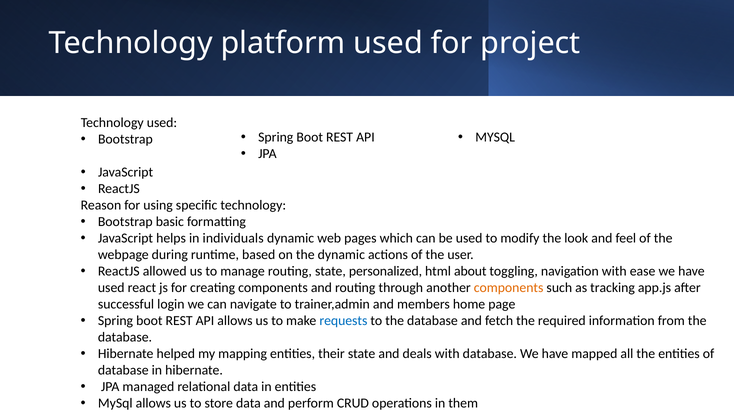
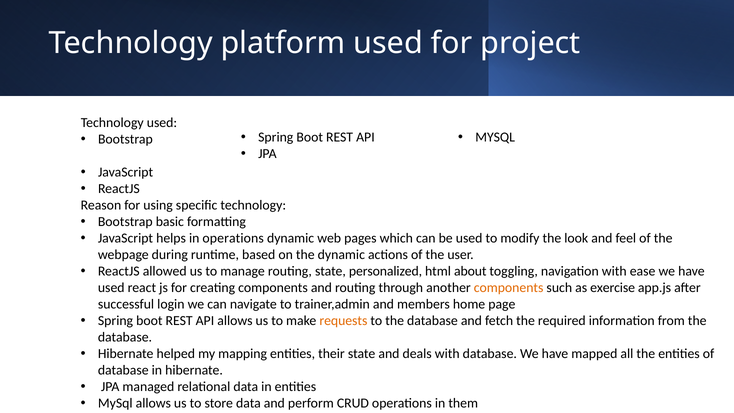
in individuals: individuals -> operations (233, 238)
tracking: tracking -> exercise (613, 288)
requests colour: blue -> orange (343, 321)
